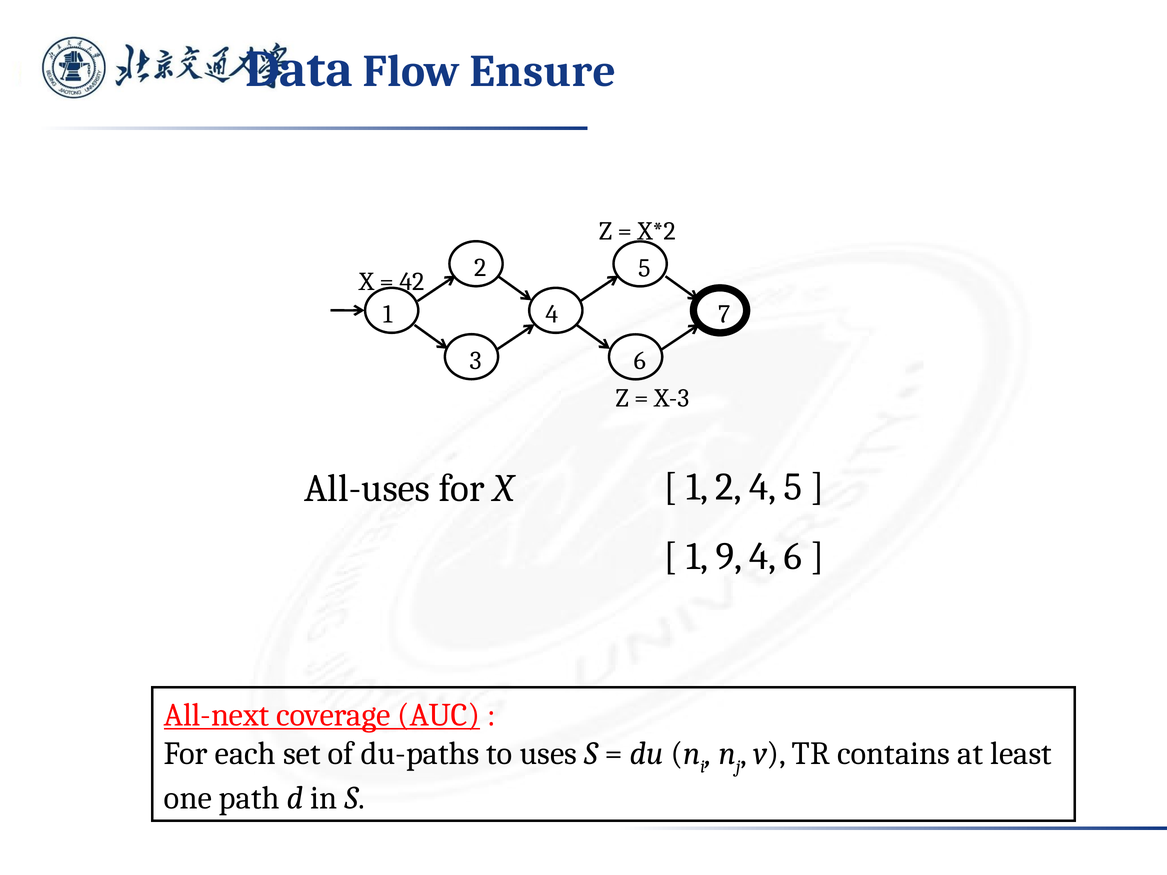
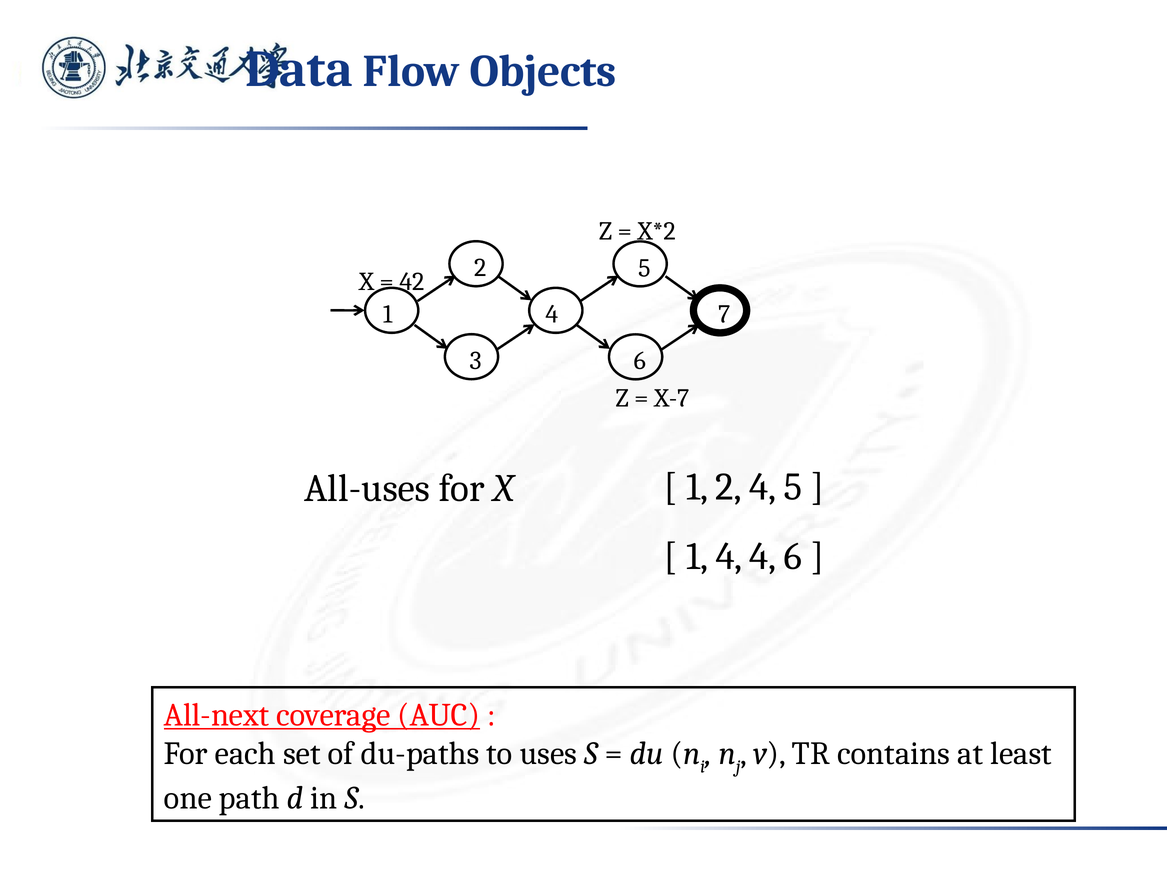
Ensure: Ensure -> Objects (543, 71)
X-3: X-3 -> X-7 (672, 398)
1 9: 9 -> 4 (729, 556)
